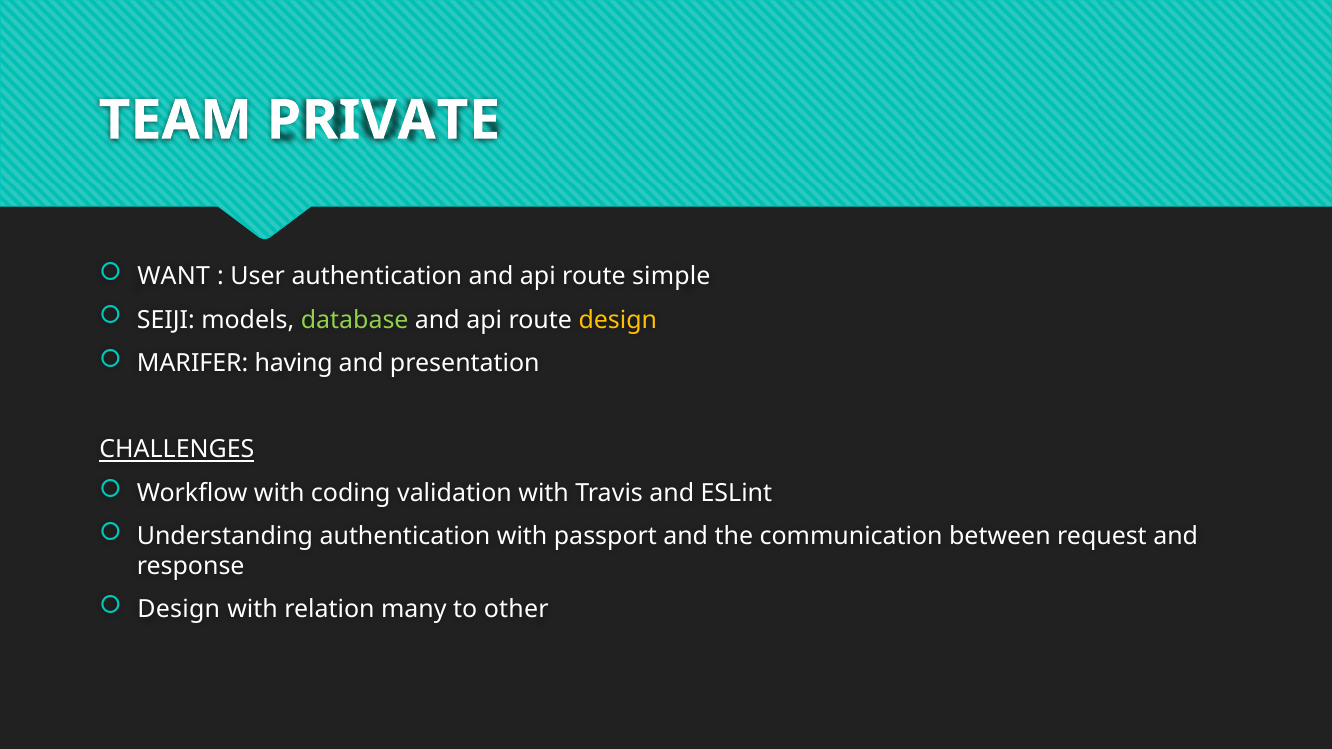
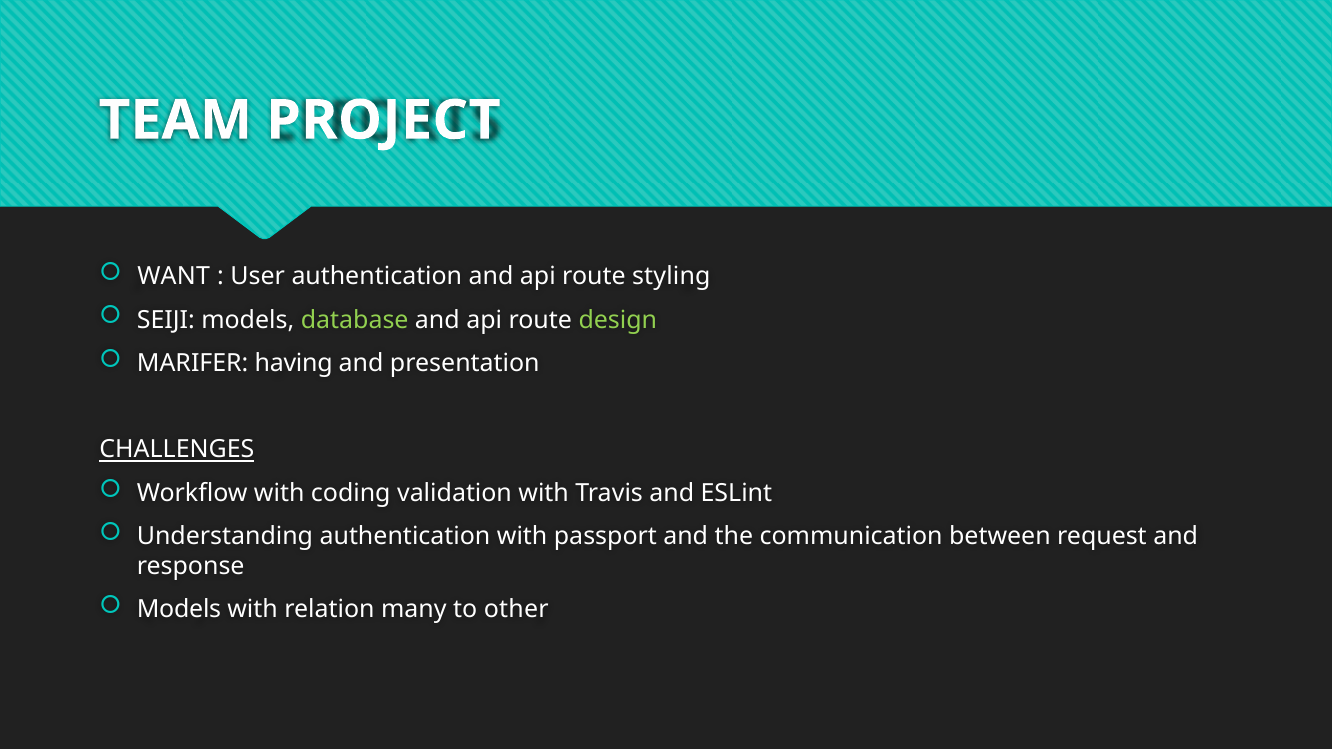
PRIVATE: PRIVATE -> PROJECT (384, 120)
simple: simple -> styling (671, 277)
design colour: yellow -> light green (618, 320)
Design: Design -> Models (179, 610)
